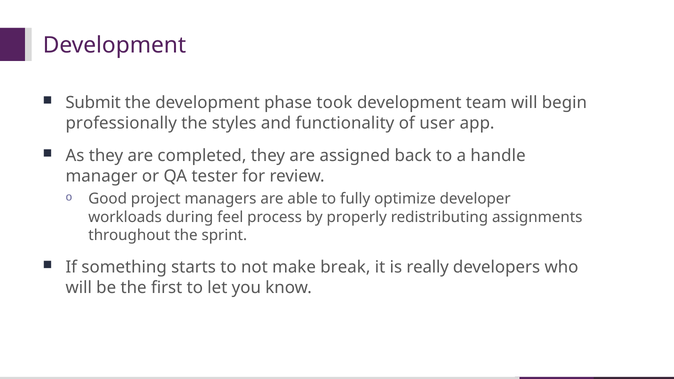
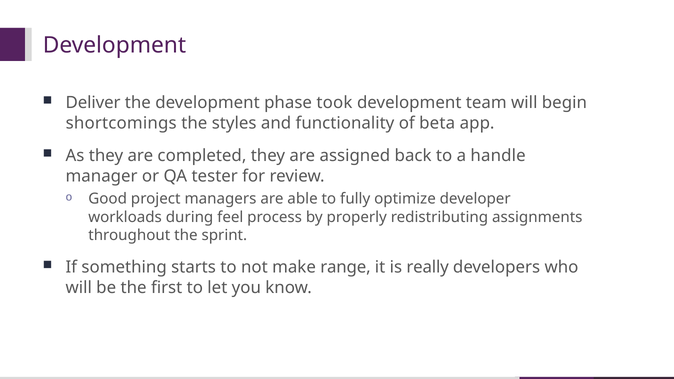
Submit: Submit -> Deliver (93, 103)
professionally: professionally -> shortcomings (121, 123)
user: user -> beta (437, 123)
break: break -> range (345, 267)
